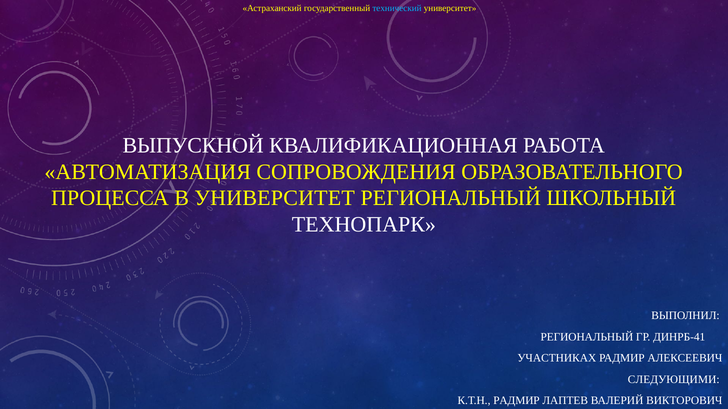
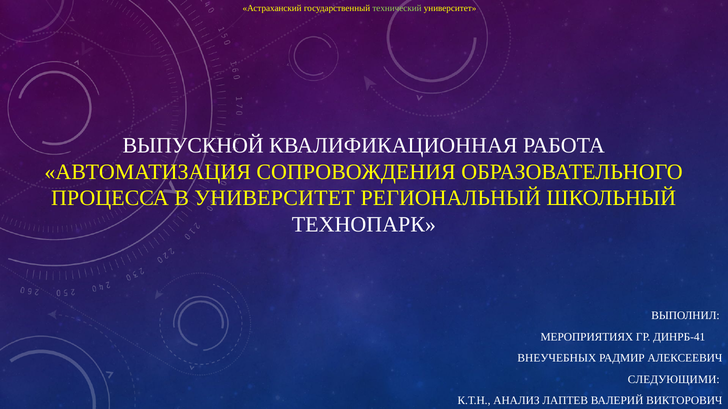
технический colour: light blue -> light green (397, 8)
РЕГИОНАЛЬНЫЙ: РЕГИОНАЛЬНЫЙ -> МЕРОПРИЯТИЯХ (587, 337)
УЧАСТНИКАХ: УЧАСТНИКАХ -> ВНЕУЧЕБНЫХ (557, 359)
К.Т.Н РАДМИР: РАДМИР -> АНАЛИЗ (516, 401)
